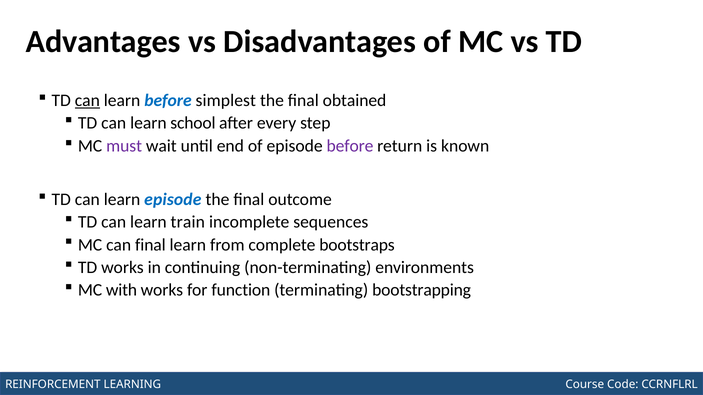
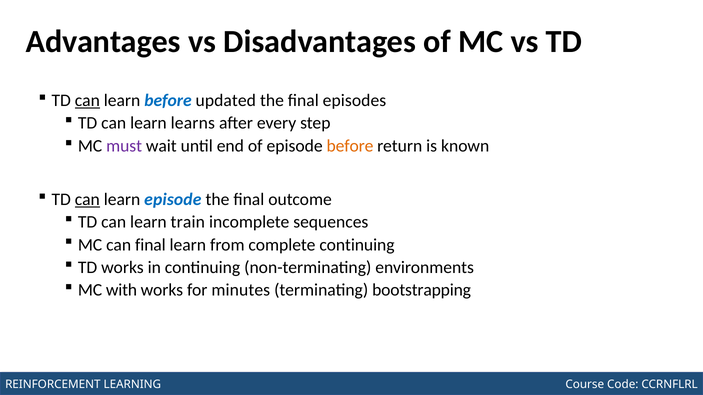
simplest: simplest -> updated (226, 101)
obtained: obtained -> episodes (354, 101)
school: school -> learns (193, 123)
before colour: purple -> orange (350, 146)
can underline: none -> present (87, 200)
complete bootstraps: bootstraps -> continuing (357, 245)
function: function -> minutes (241, 290)
